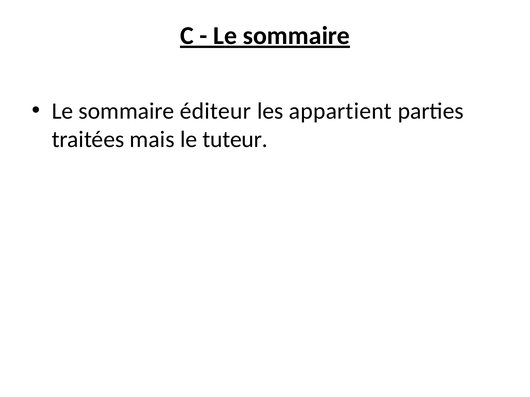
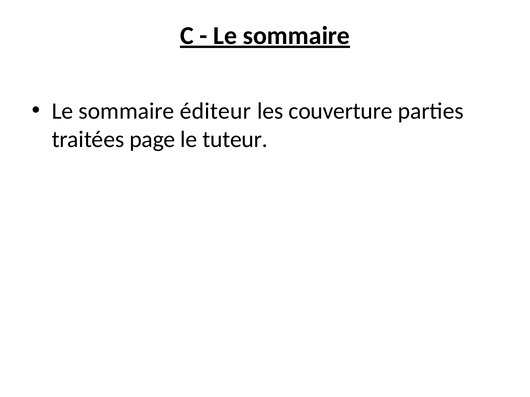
appartient: appartient -> couverture (341, 111)
mais: mais -> page (152, 139)
